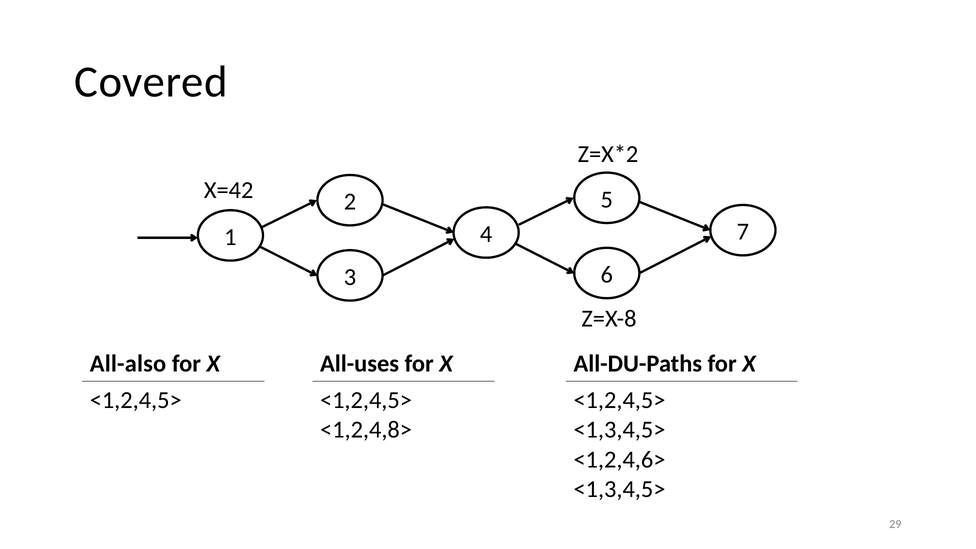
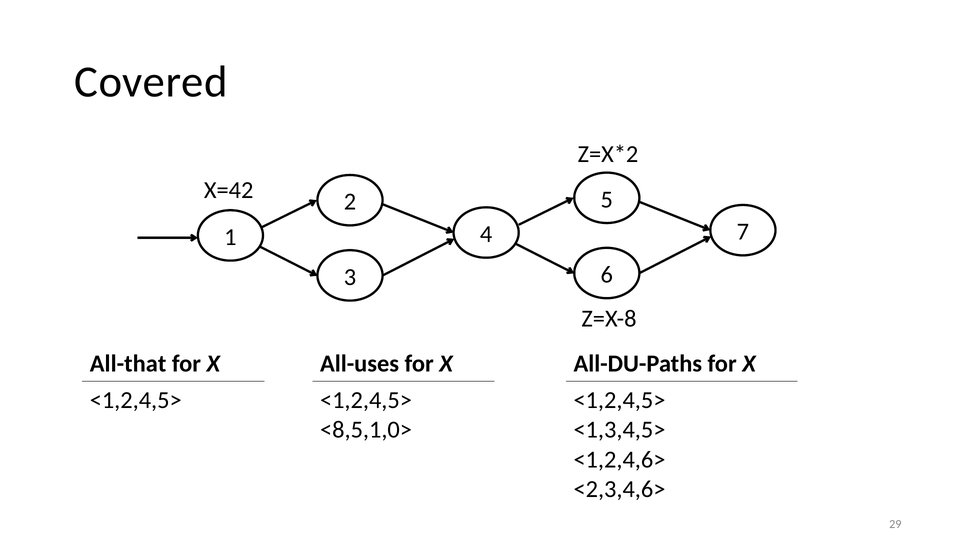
All-also: All-also -> All-that (128, 363)
<1,2,4,8>: <1,2,4,8> -> <8,5,1,0> (366, 430)
<1,3,4,5>: <1,3,4,5> -> <2,3,4,6> (619, 489)
